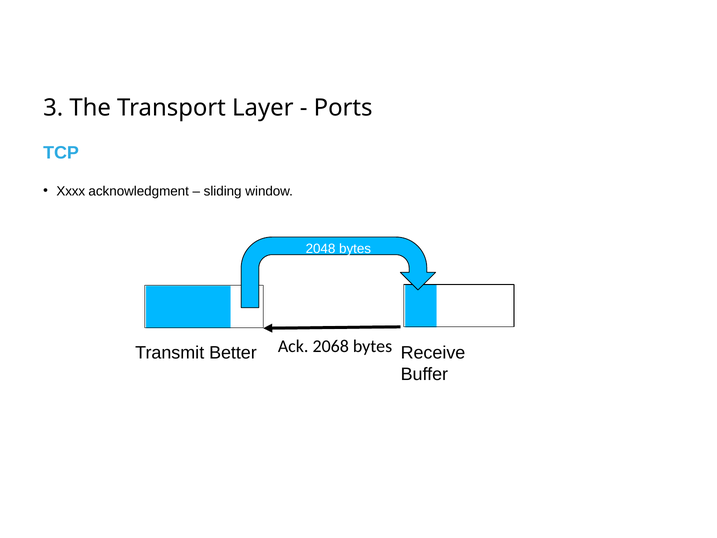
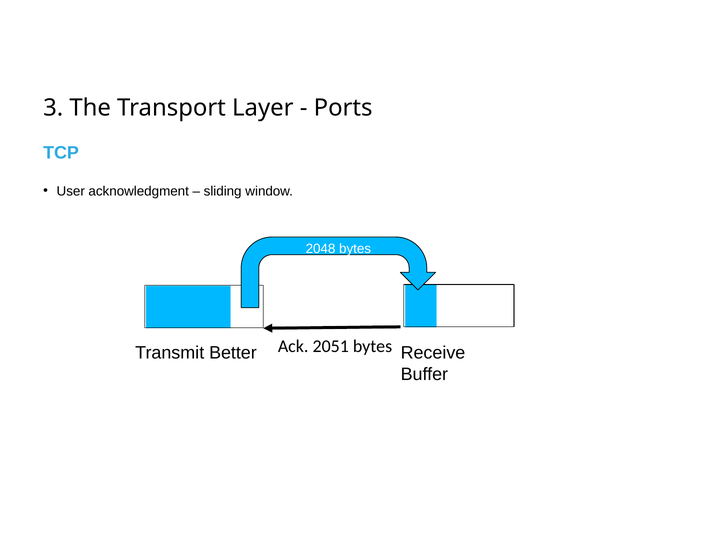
Xxxx: Xxxx -> User (71, 191)
2068: 2068 -> 2051 (331, 346)
